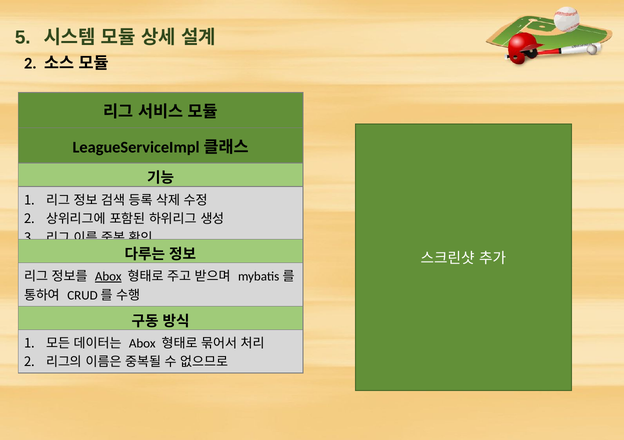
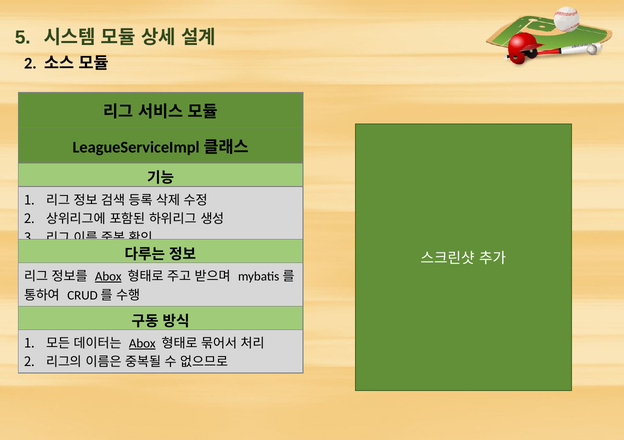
Abox underline: none -> present (142, 344)
